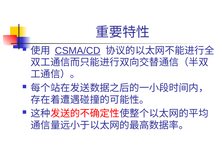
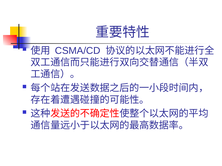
CSMA/CD underline: present -> none (78, 51)
